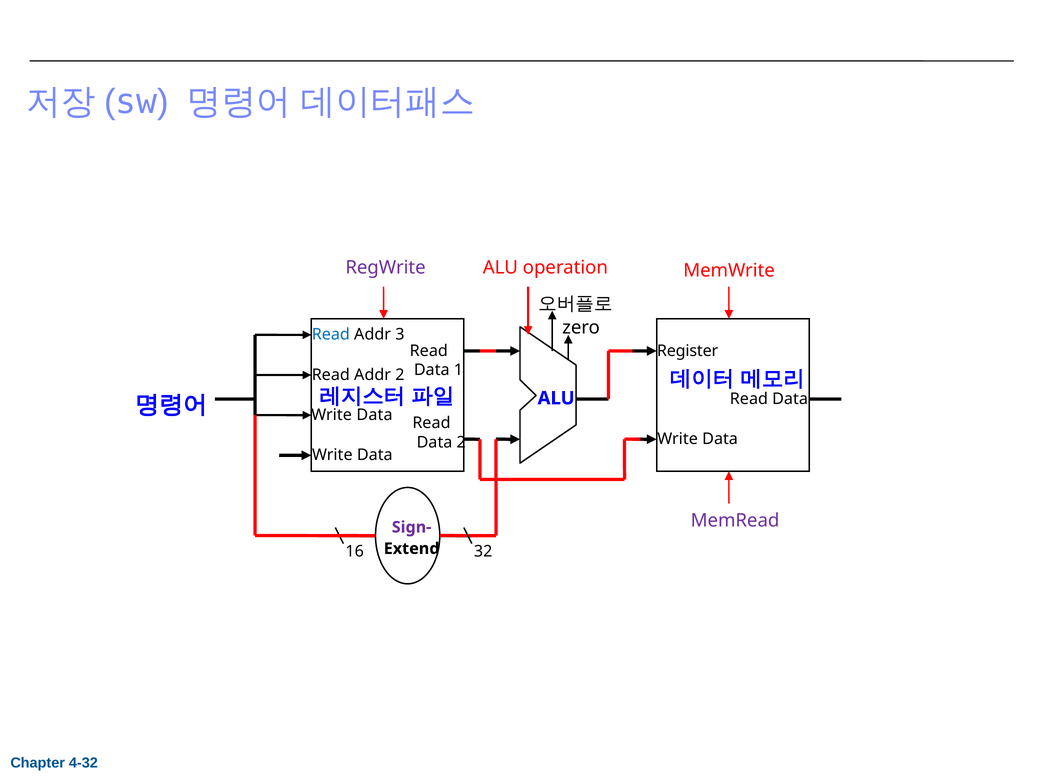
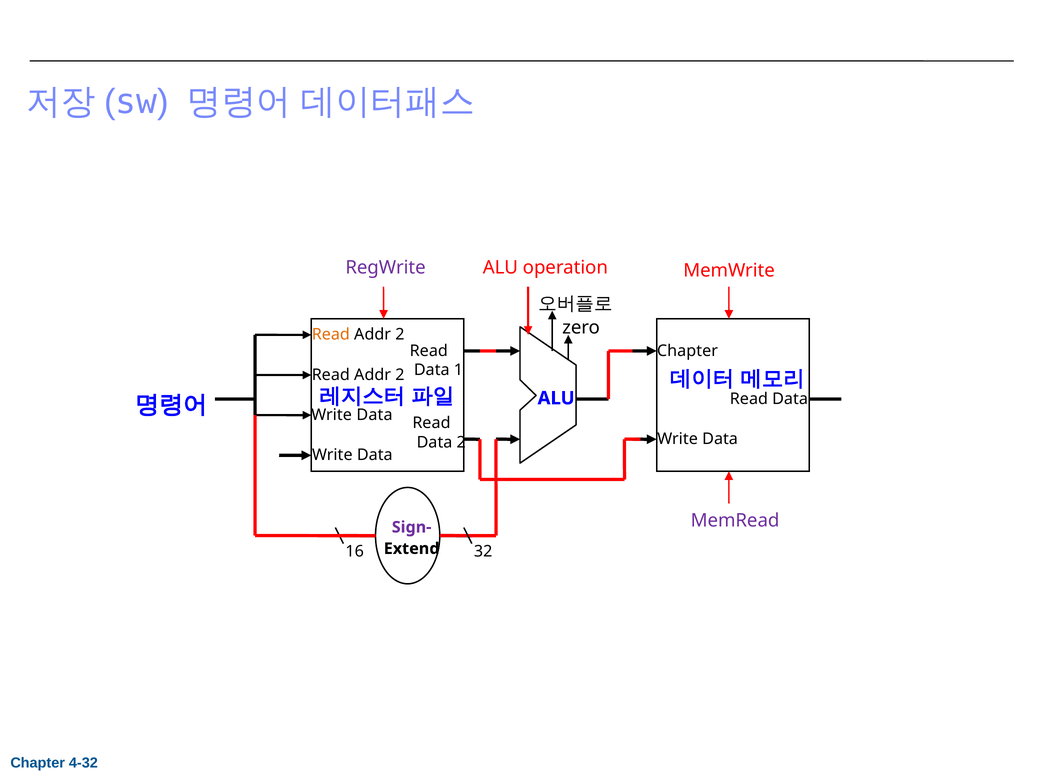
Read colour: blue -> orange (331, 335)
3: 3 -> 2 (400, 335)
Register: Register -> Chapter (687, 351)
